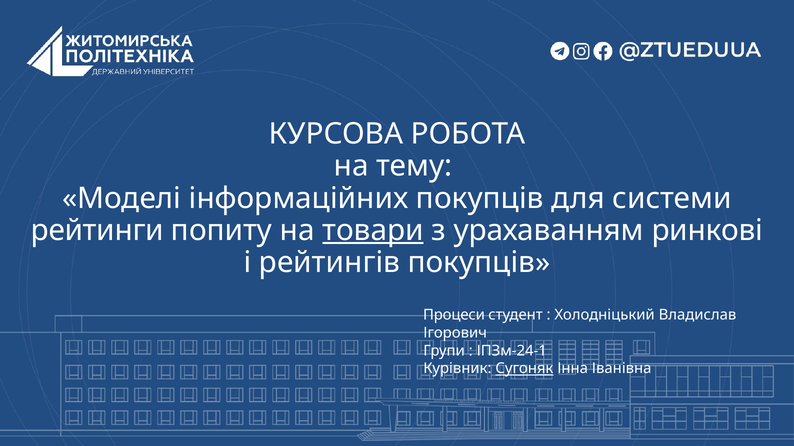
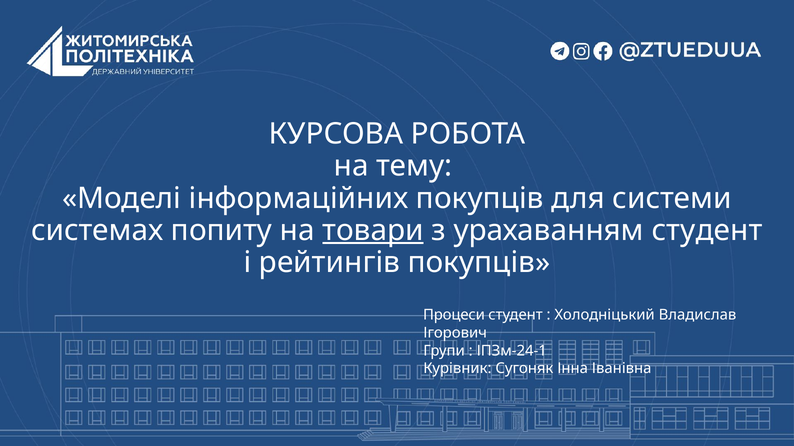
рейтинги: рейтинги -> системах (97, 231)
урахаванням ринкові: ринкові -> студент (707, 231)
Сугоняк underline: present -> none (524, 369)
